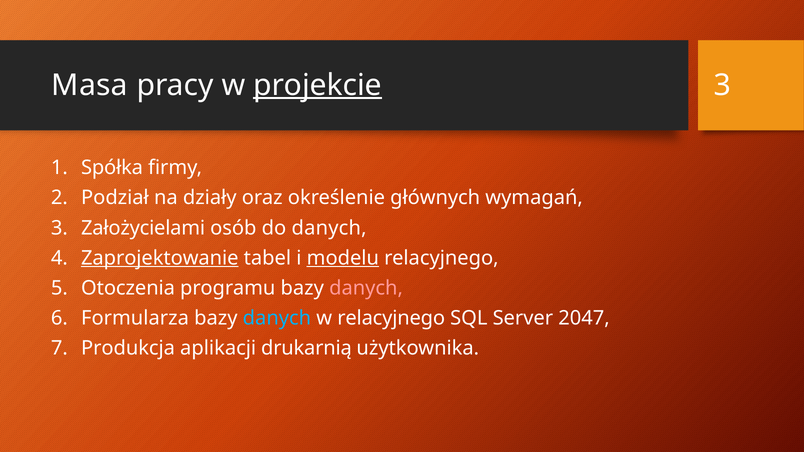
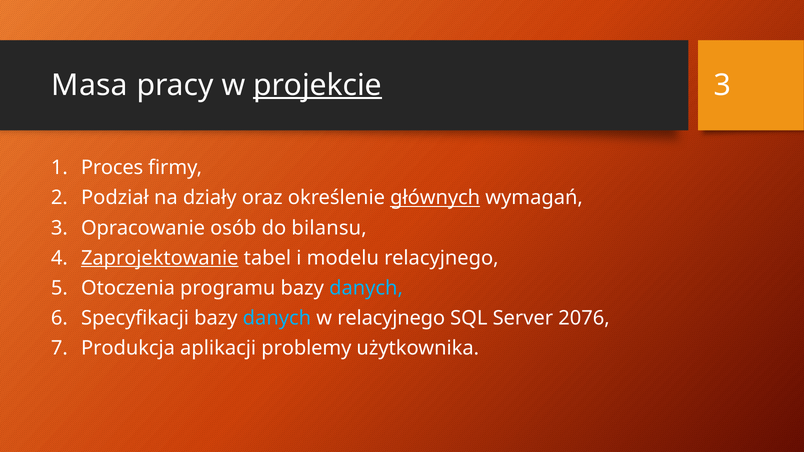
Spółka: Spółka -> Proces (112, 168)
głównych underline: none -> present (435, 198)
Założycielami: Założycielami -> Opracowanie (143, 228)
do danych: danych -> bilansu (329, 228)
modelu underline: present -> none (343, 258)
danych colour: pink -> light blue (366, 288)
Formularza: Formularza -> Specyfikacji (135, 318)
2047: 2047 -> 2076 (584, 318)
drukarnią: drukarnią -> problemy (306, 348)
